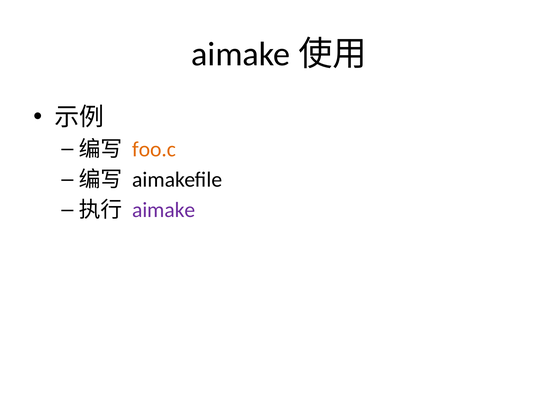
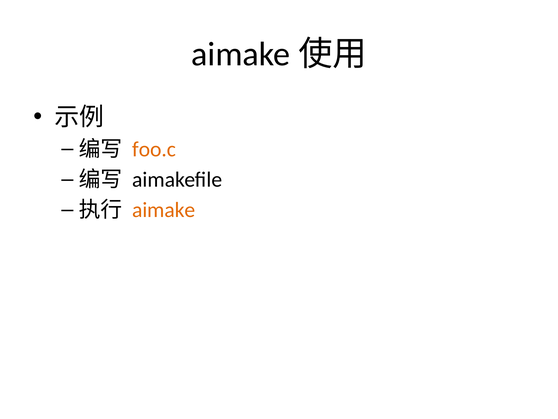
aimake colour: purple -> orange (164, 210)
